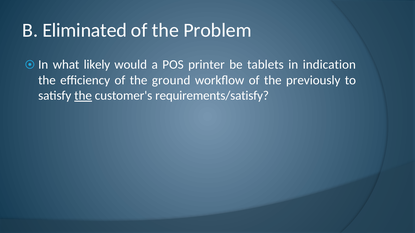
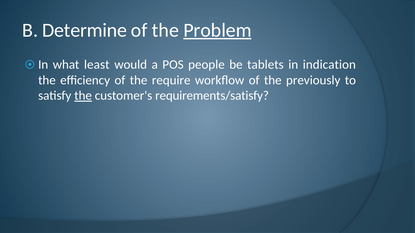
Eliminated: Eliminated -> Determine (85, 30)
Problem underline: none -> present (217, 30)
likely: likely -> least (97, 65)
printer: printer -> people (206, 65)
ground: ground -> require (171, 80)
